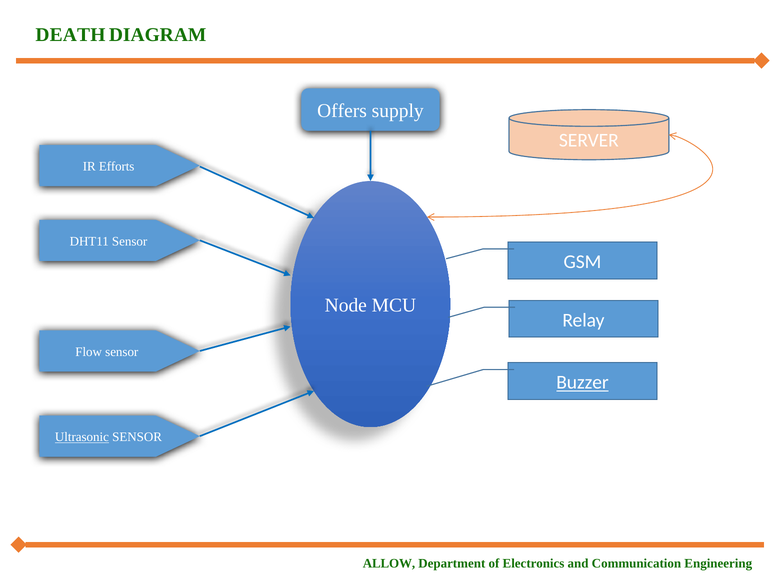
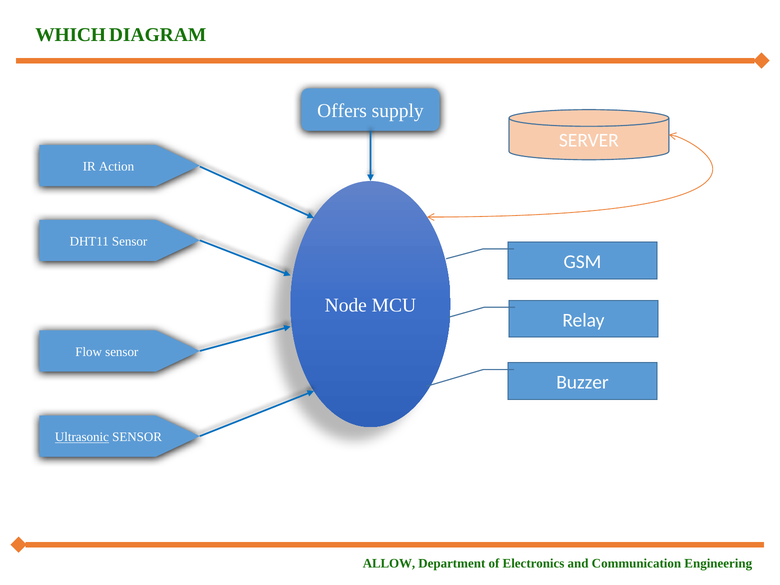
DEATH: DEATH -> WHICH (71, 35)
Efforts: Efforts -> Action (117, 166)
Buzzer underline: present -> none (583, 382)
